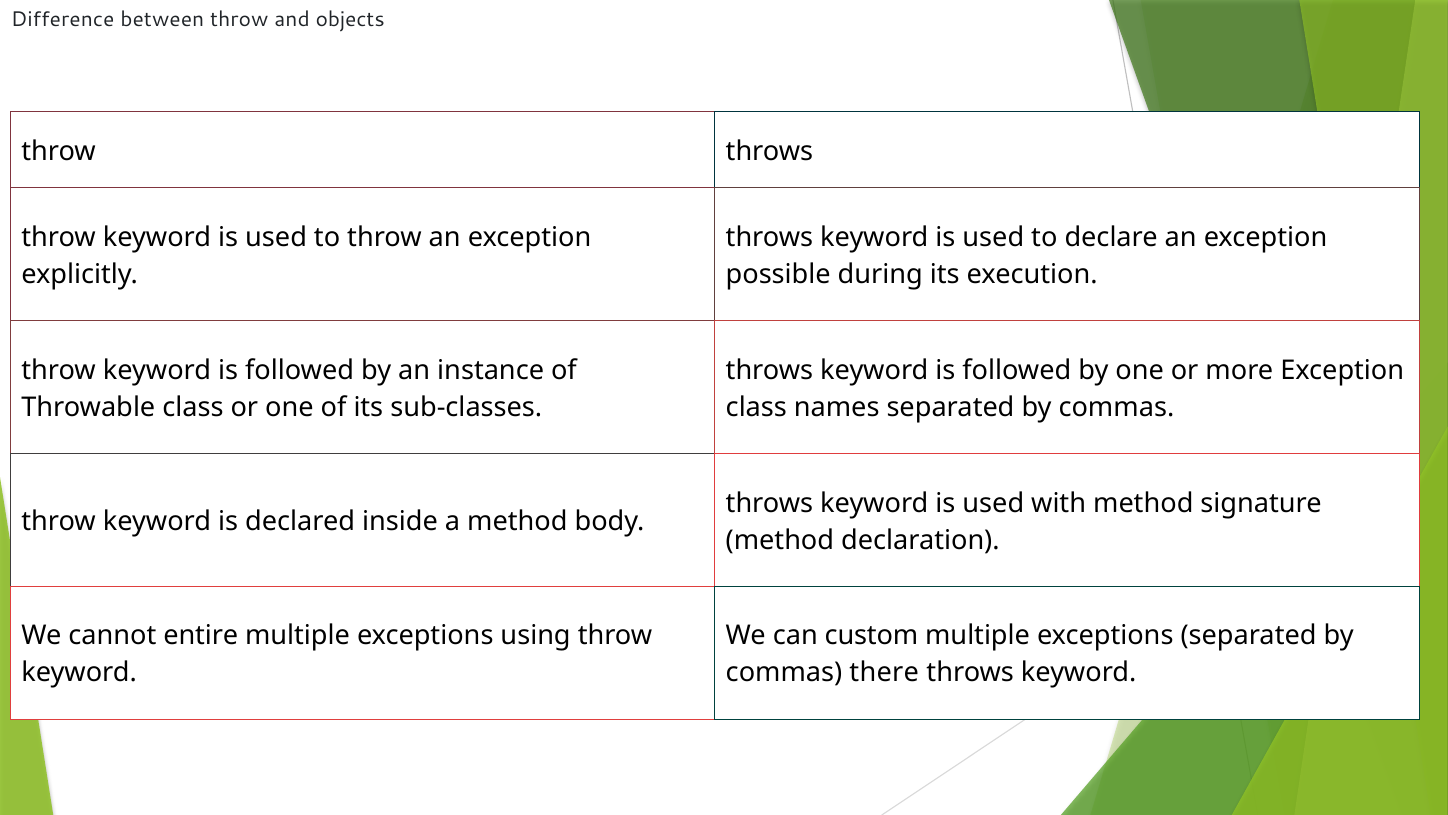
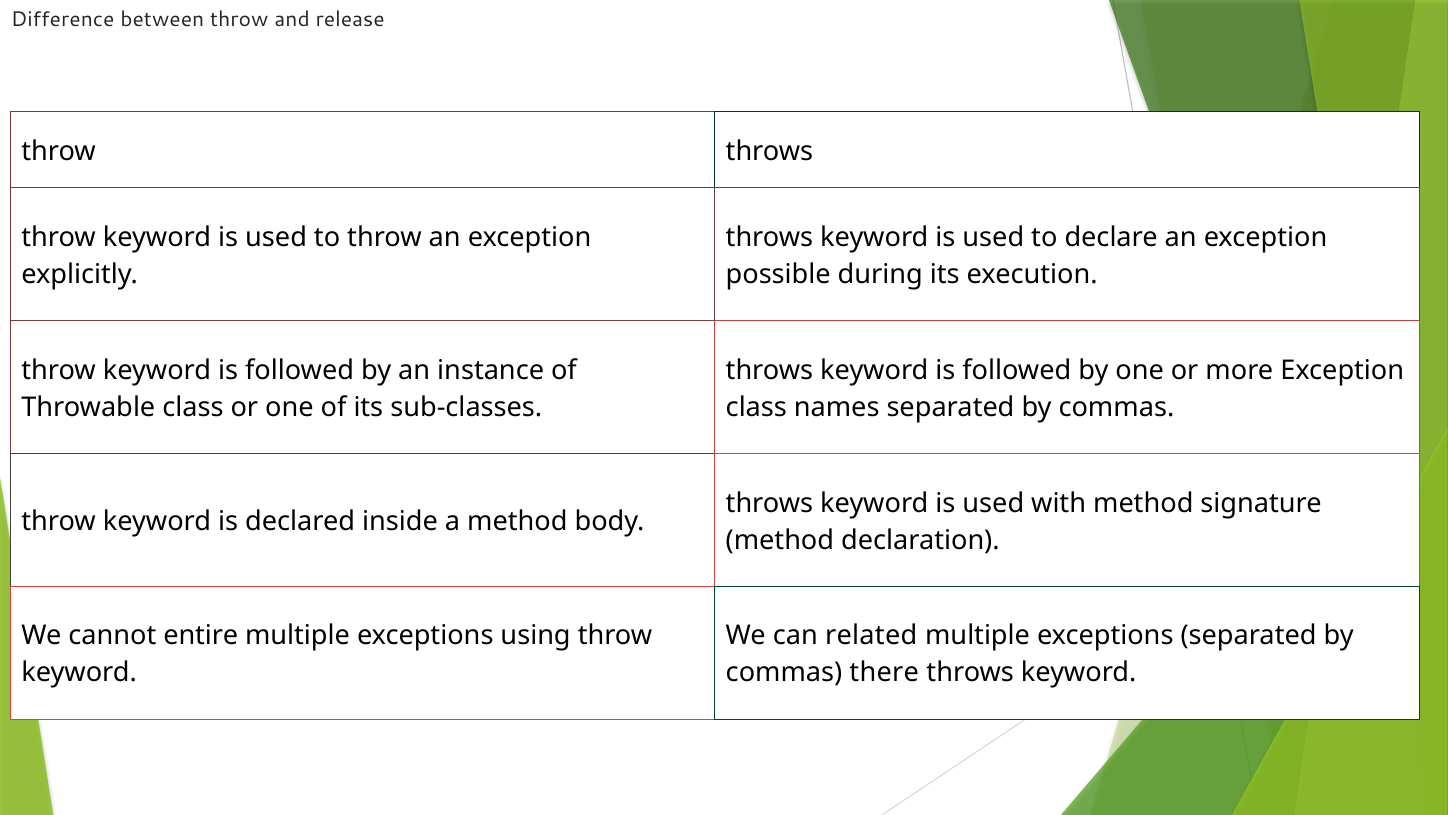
objects: objects -> release (350, 20)
custom: custom -> related (871, 636)
